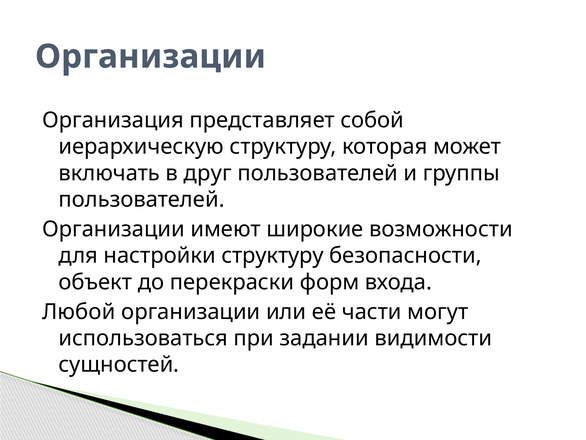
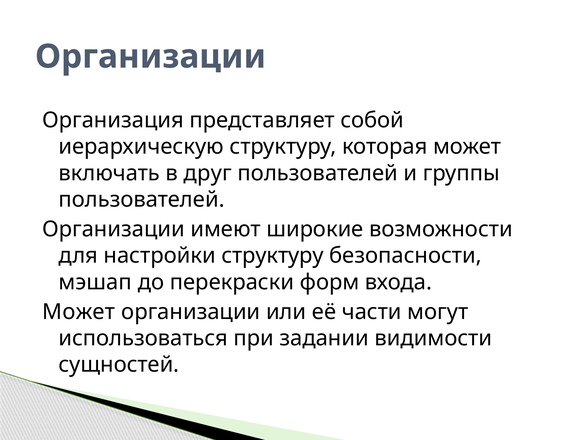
объект: объект -> мэшап (95, 282)
Любой: Любой -> Может (79, 311)
